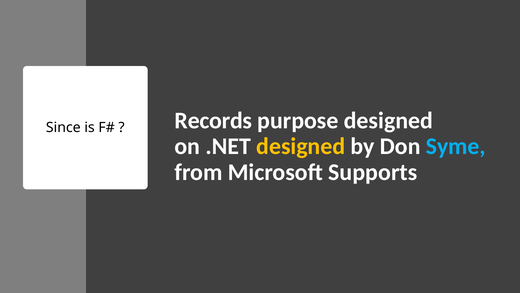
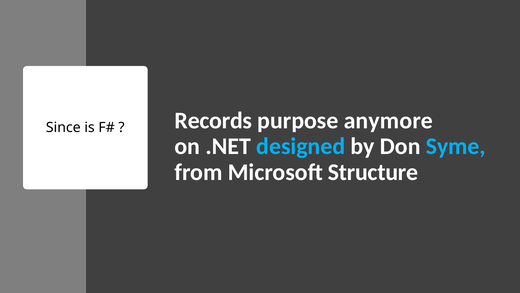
purpose designed: designed -> anymore (388, 120)
designed colour: yellow -> light blue (301, 146)
Supports: Supports -> Structure (373, 172)
